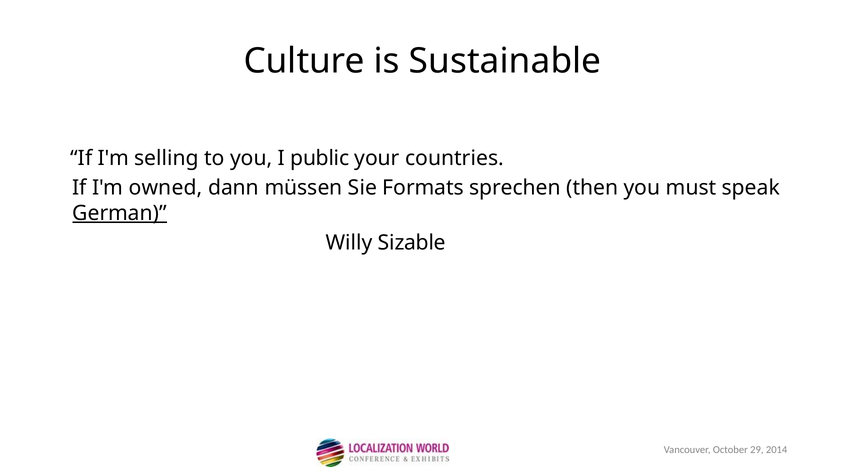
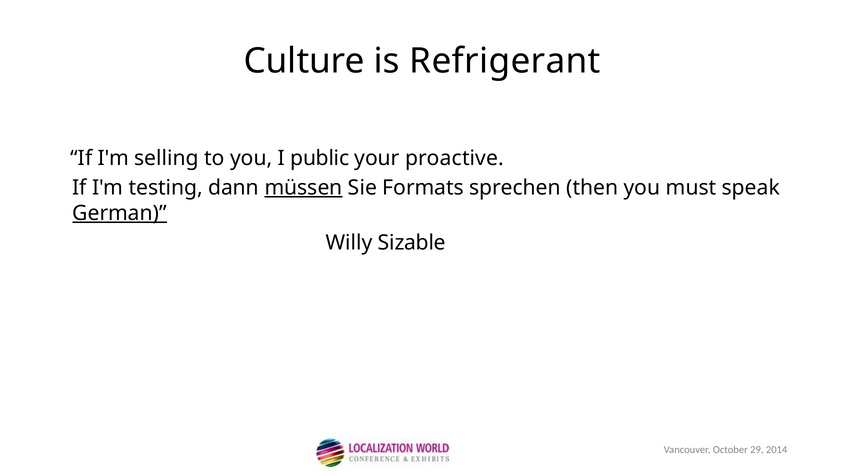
Sustainable: Sustainable -> Refrigerant (505, 61)
countries: countries -> proactive (454, 158)
owned: owned -> testing (166, 187)
müssen underline: none -> present (304, 187)
